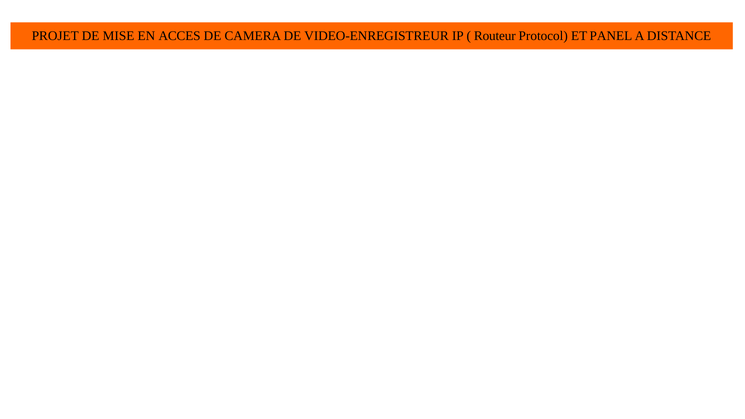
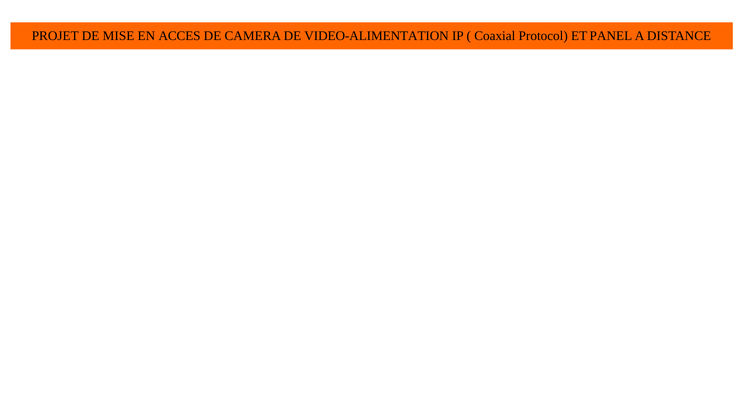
VIDEO-ENREGISTREUR: VIDEO-ENREGISTREUR -> VIDEO-ALIMENTATION (377, 36)
Routeur: Routeur -> Coaxial (495, 36)
